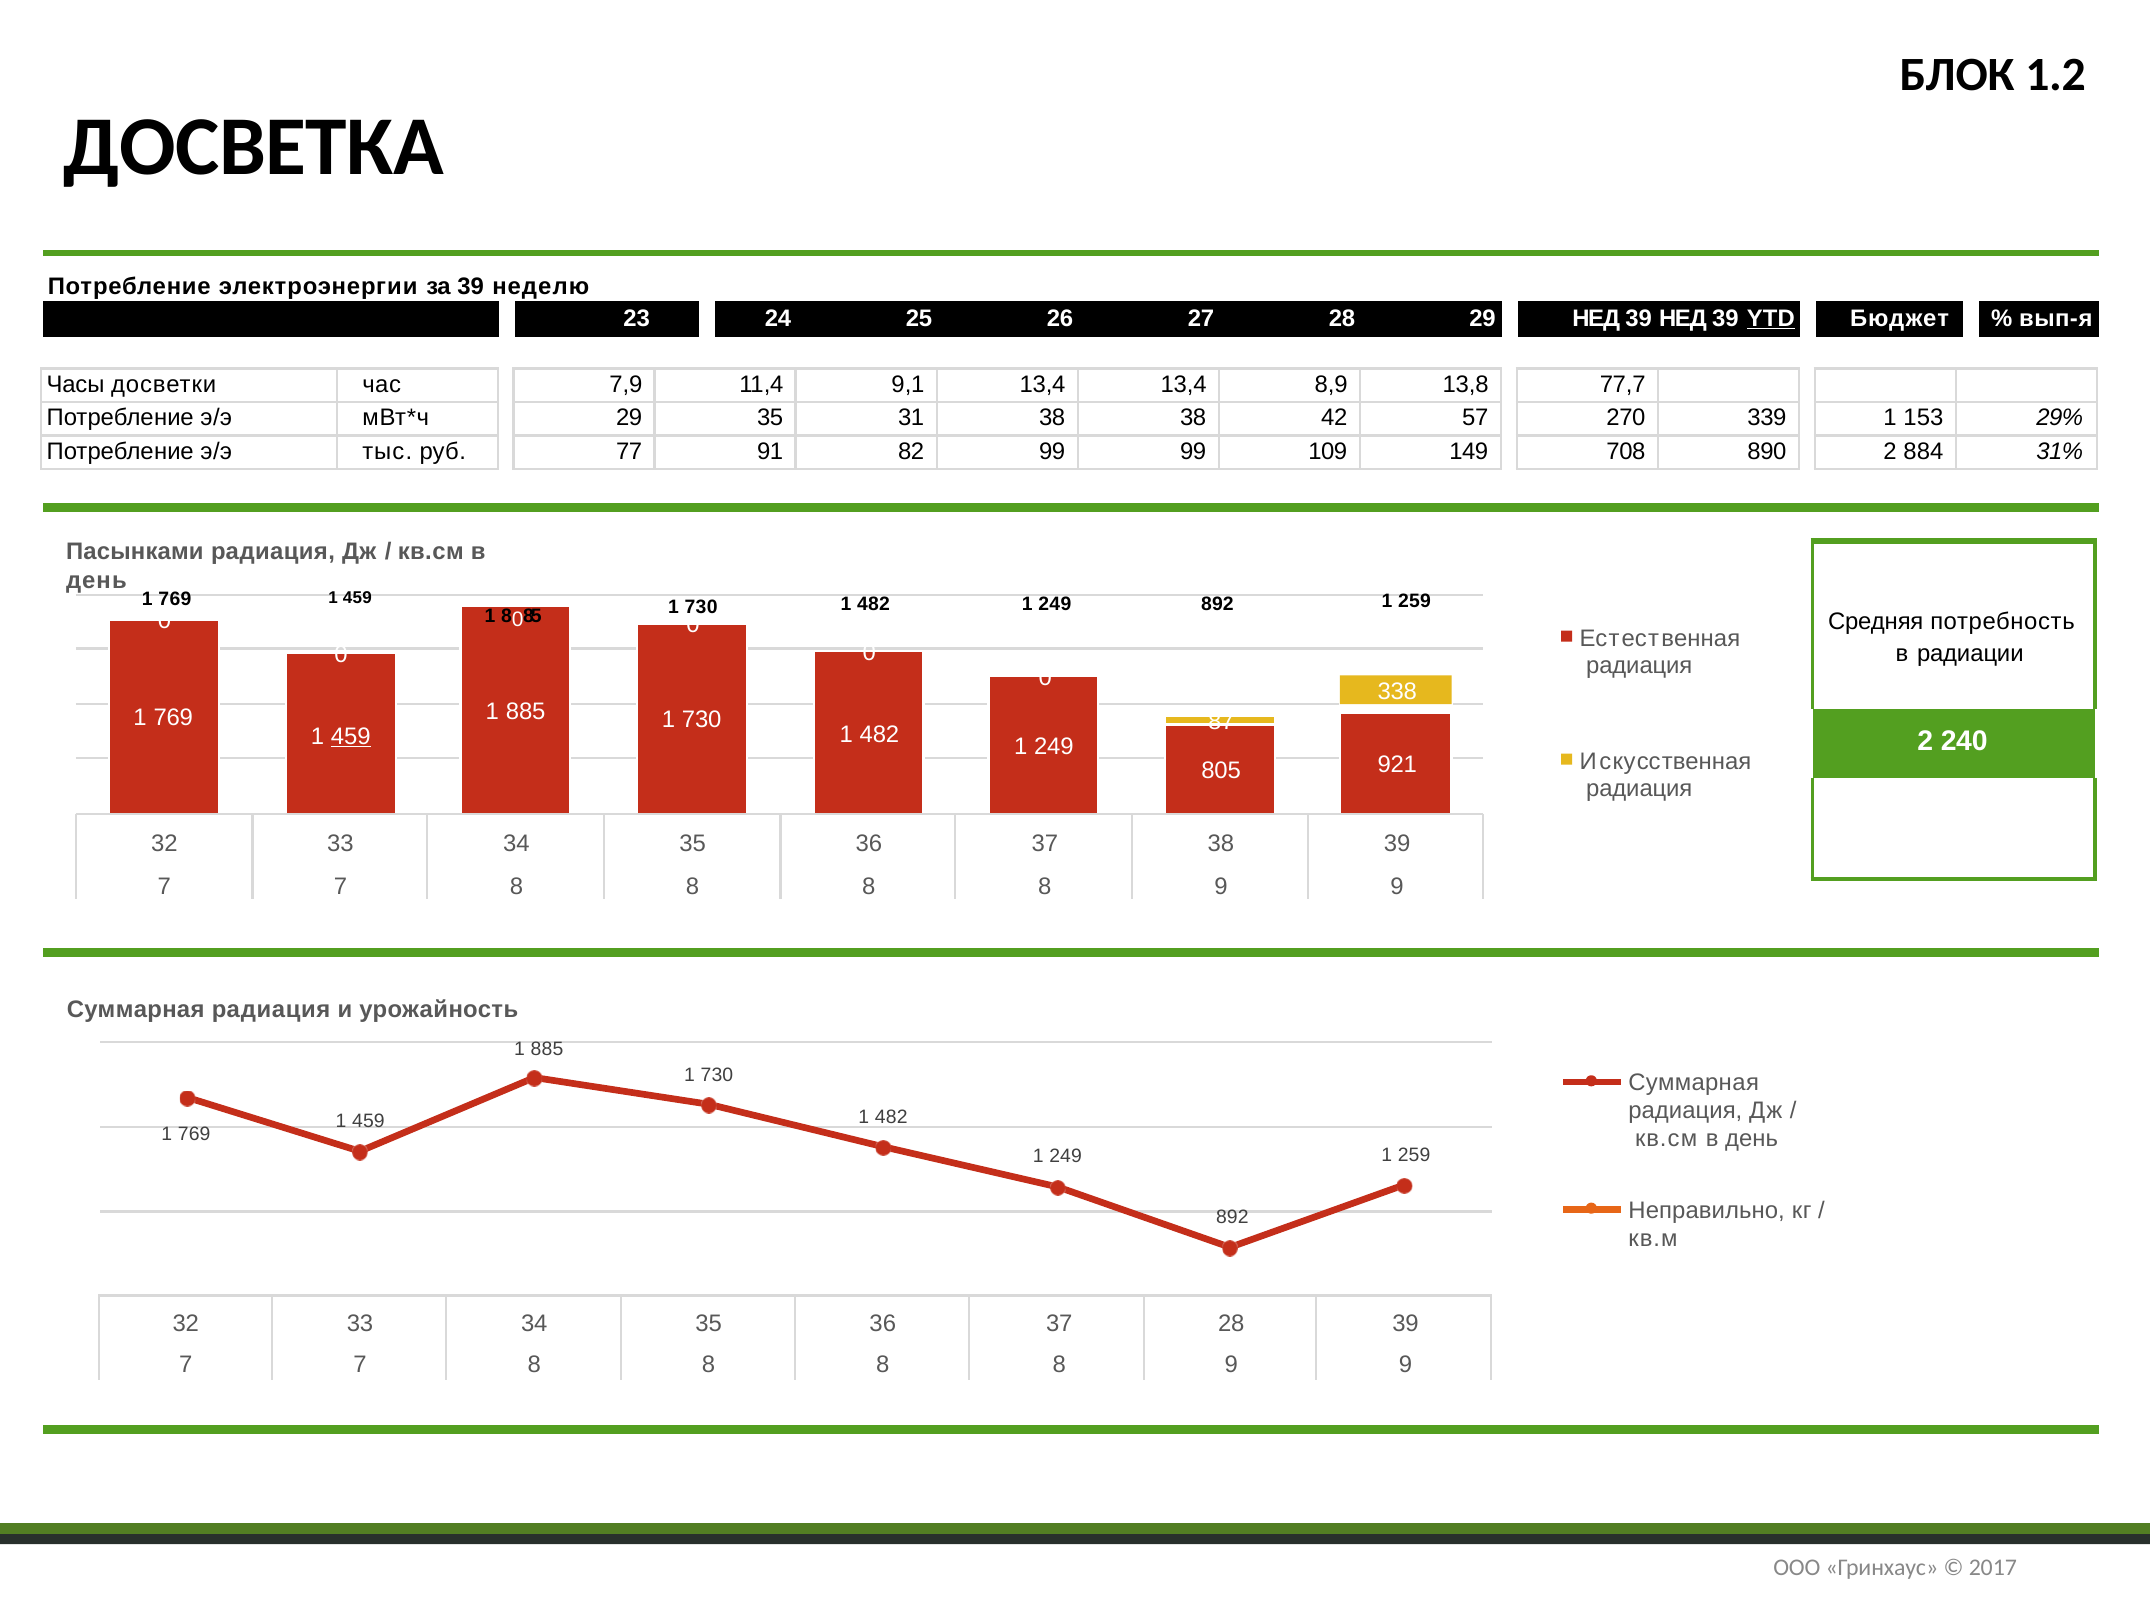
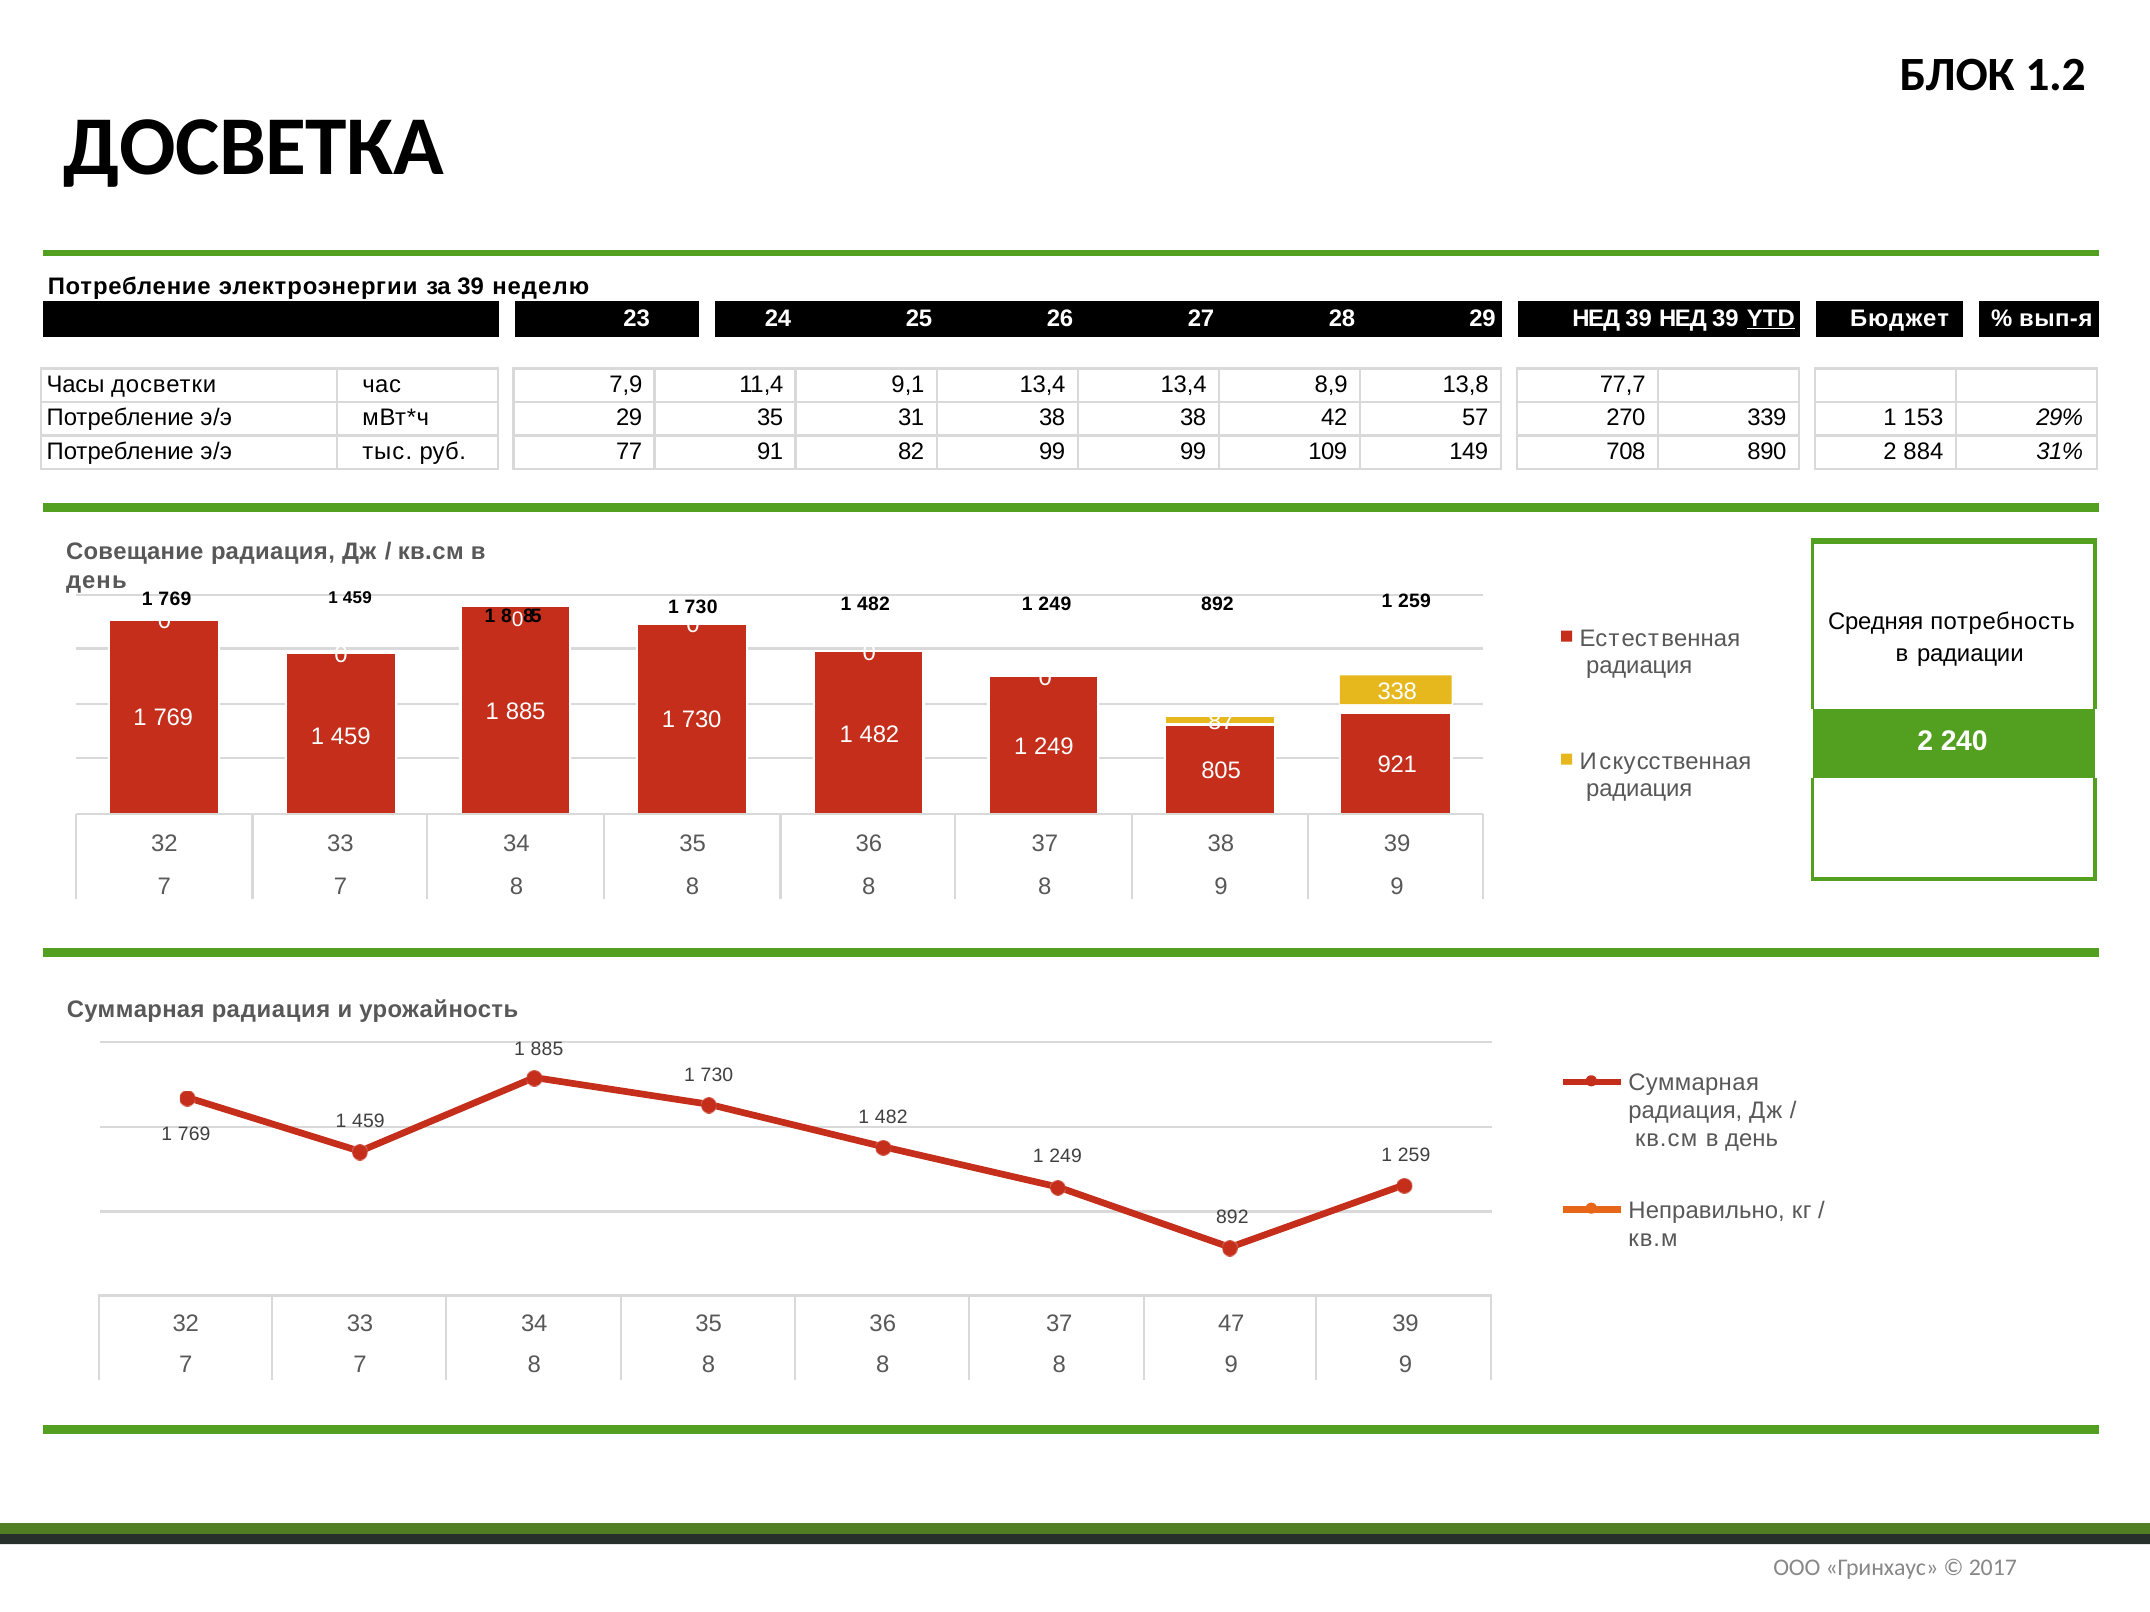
Пасынками: Пасынками -> Совещание (135, 552)
459 underline: present -> none (351, 736)
37 28: 28 -> 47 (1231, 1324)
